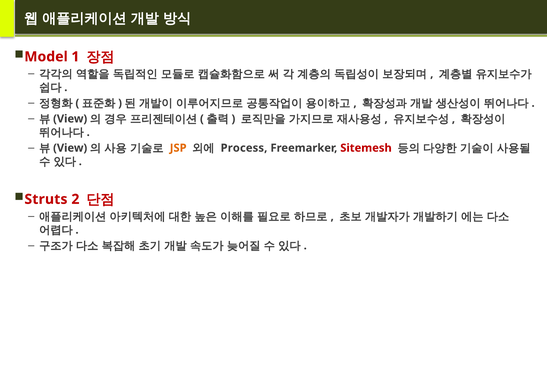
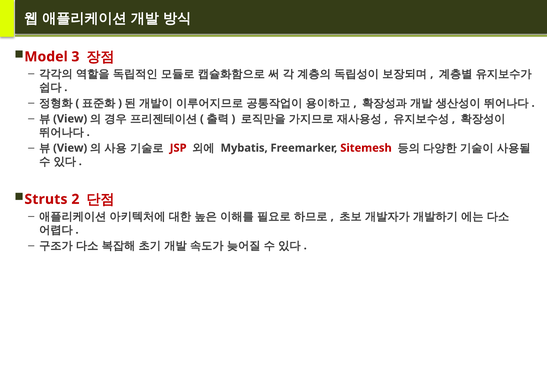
1: 1 -> 3 (75, 57)
JSP colour: orange -> red (178, 148)
Process: Process -> Mybatis (244, 148)
